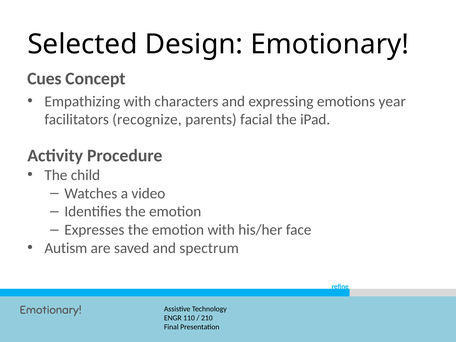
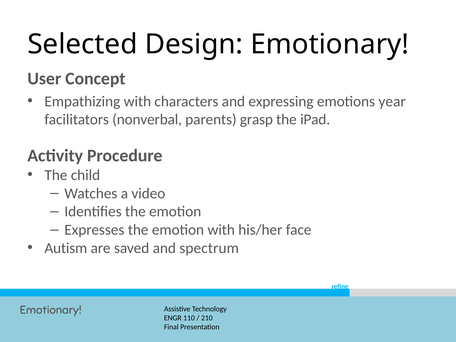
Cues: Cues -> User (44, 79)
recognize: recognize -> nonverbal (147, 120)
facial: facial -> grasp (256, 120)
